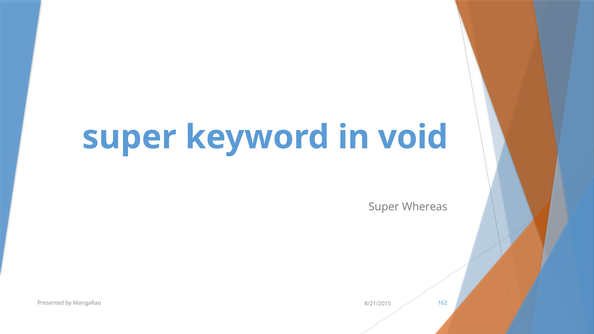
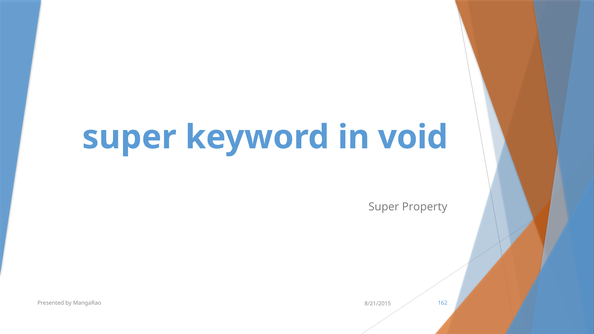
Whereas: Whereas -> Property (425, 207)
